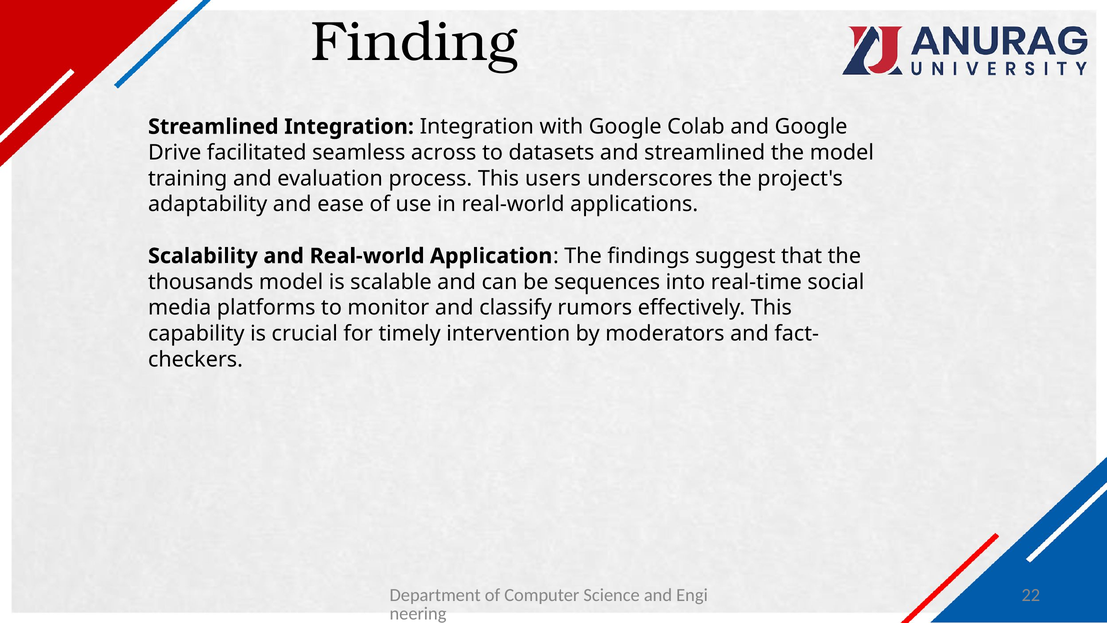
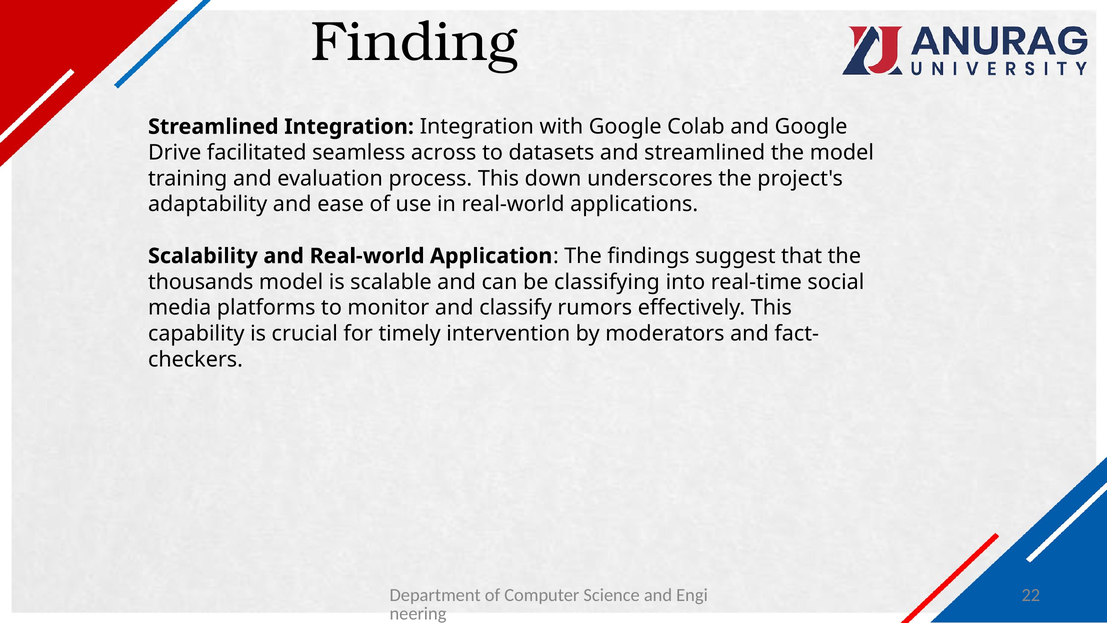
users: users -> down (553, 178)
sequences: sequences -> classifying (607, 282)
